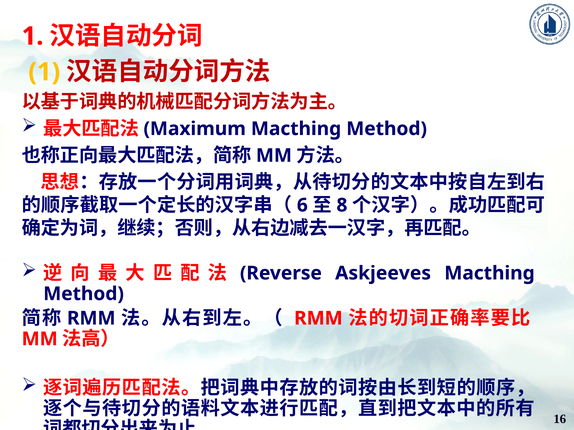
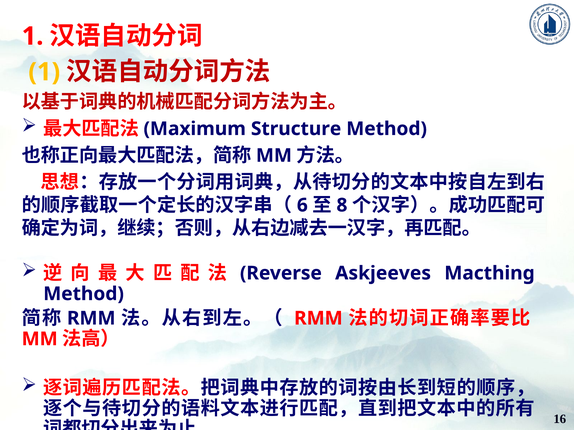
Maximum Macthing: Macthing -> Structure (296, 129)
